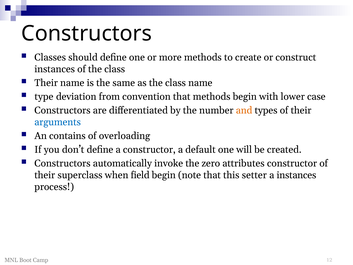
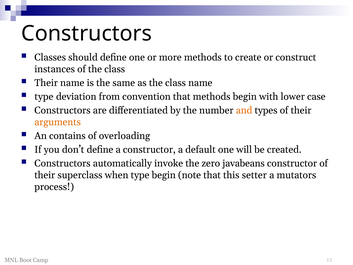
arguments colour: blue -> orange (58, 122)
attributes: attributes -> javabeans (244, 163)
when field: field -> type (140, 175)
a instances: instances -> mutators (296, 175)
